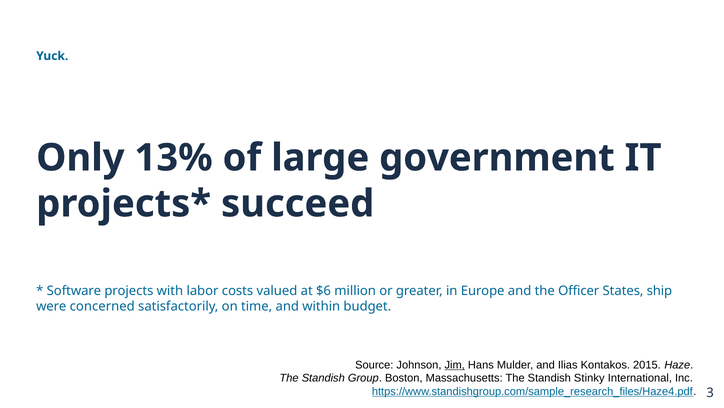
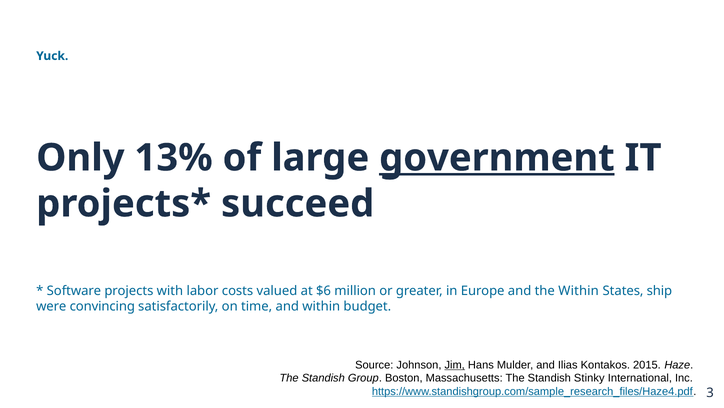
government underline: none -> present (497, 158)
the Officer: Officer -> Within (579, 290)
concerned: concerned -> convincing (102, 306)
